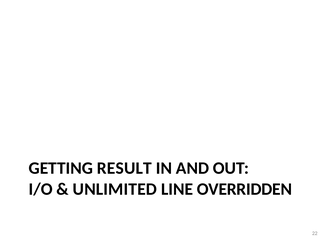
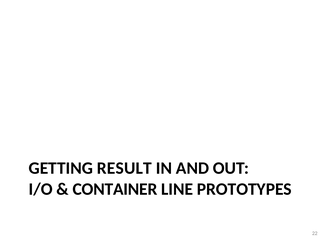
UNLIMITED: UNLIMITED -> CONTAINER (115, 189)
OVERRIDDEN: OVERRIDDEN -> PROTOTYPES (244, 189)
